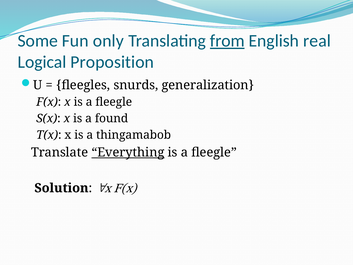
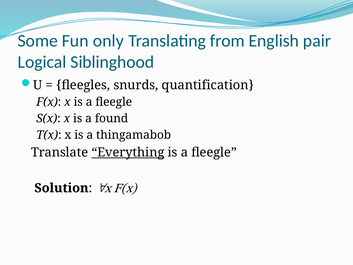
from underline: present -> none (227, 41)
real: real -> pair (317, 41)
Proposition: Proposition -> Siblinghood (112, 62)
generalization: generalization -> quantification (208, 85)
